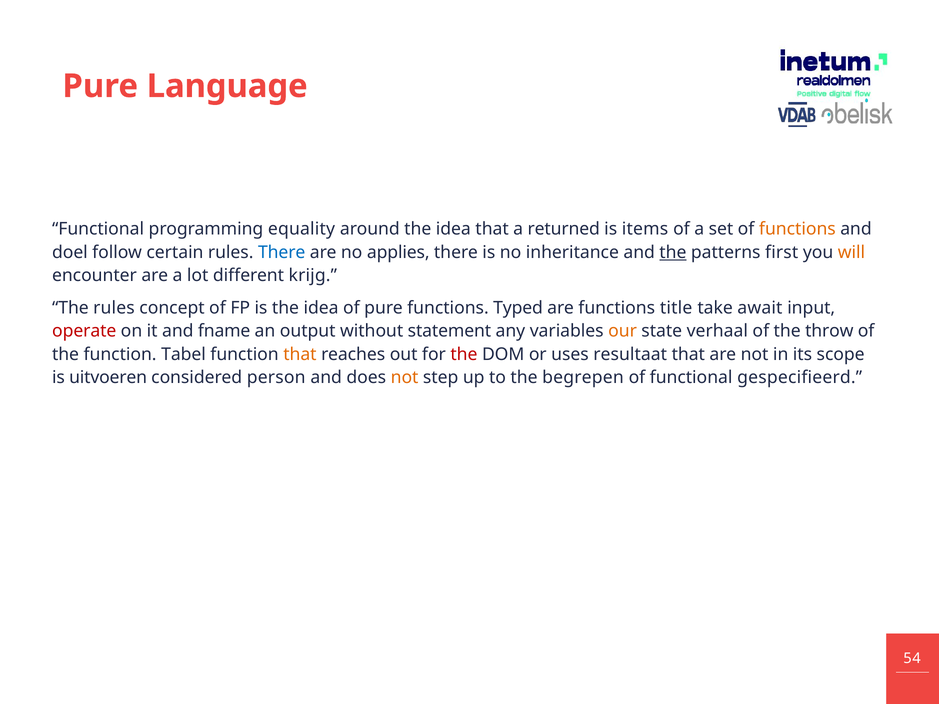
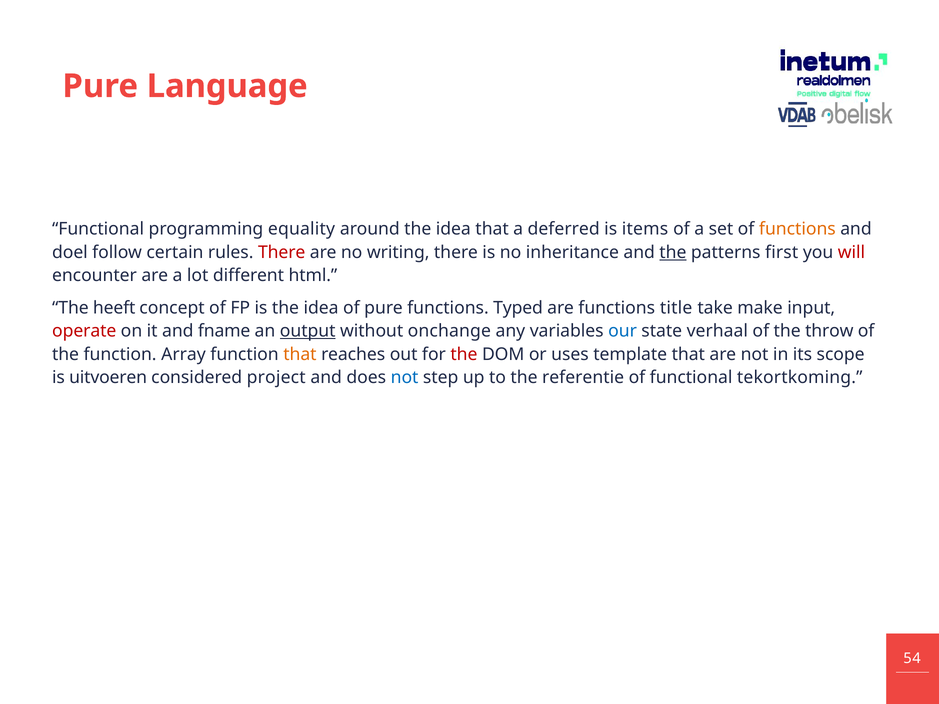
returned: returned -> deferred (564, 229)
There colour: blue -> red (282, 252)
applies: applies -> writing (398, 252)
will colour: orange -> red (851, 252)
krijg: krijg -> html (313, 276)
The rules: rules -> heeft (114, 308)
await: await -> make (760, 308)
output underline: none -> present (308, 331)
statement: statement -> onchange (449, 331)
our colour: orange -> blue (623, 331)
Tabel: Tabel -> Array (184, 354)
resultaat: resultaat -> template (630, 354)
person: person -> project (276, 378)
not colour: orange -> blue (405, 378)
begrepen: begrepen -> referentie (583, 378)
gespecifieerd: gespecifieerd -> tekortkoming (800, 378)
